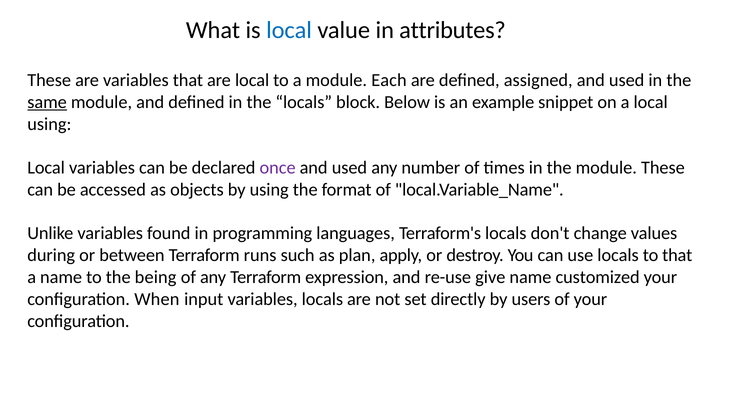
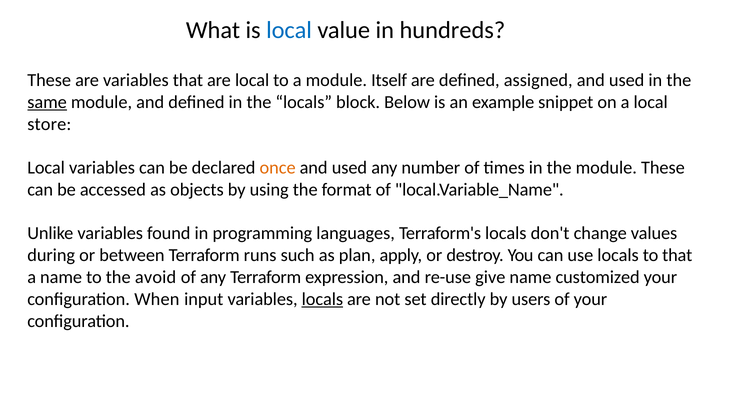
attributes: attributes -> hundreds (452, 30)
Each: Each -> Itself (389, 80)
using: using -> store (49, 124)
once colour: purple -> orange (278, 168)
being: being -> avoid (156, 277)
locals underline: none -> present (322, 299)
